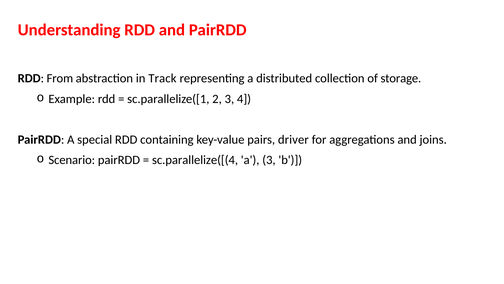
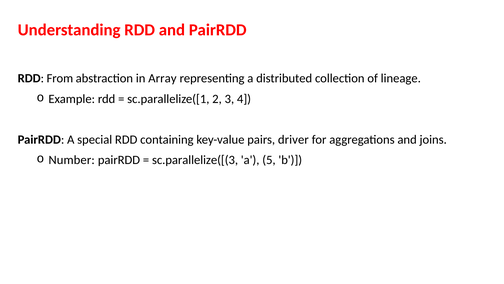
Track: Track -> Array (162, 78)
storage: storage -> lineage (401, 78)
Scenario: Scenario -> Number (72, 160)
sc.parallelize([(4: sc.parallelize([(4 -> sc.parallelize([(3 (195, 160)
a 3: 3 -> 5 (269, 160)
